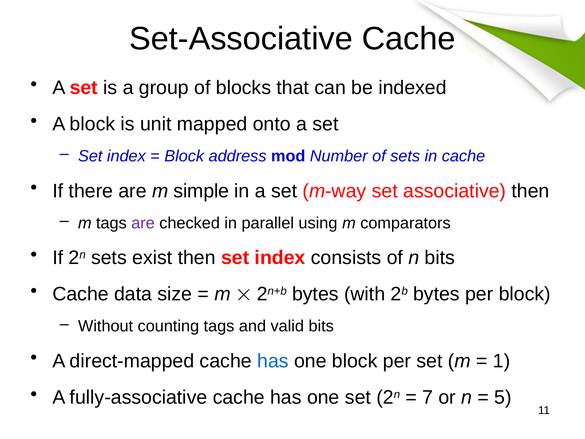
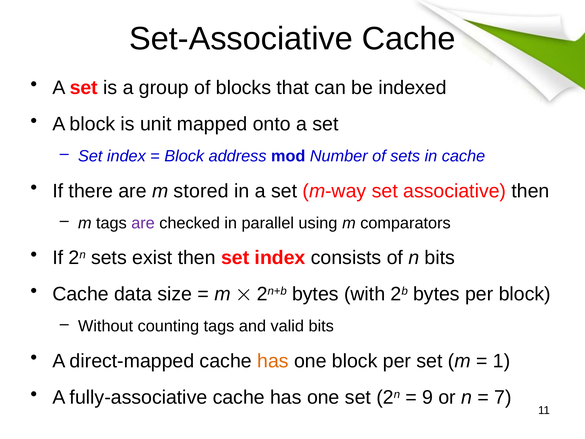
simple: simple -> stored (201, 191)
has colour: blue -> orange (273, 361)
7: 7 -> 9 (428, 397)
5: 5 -> 7 (503, 397)
